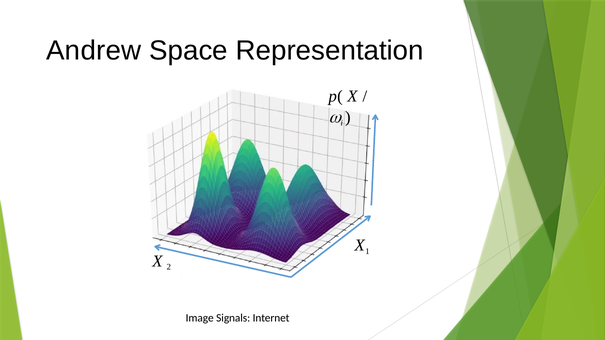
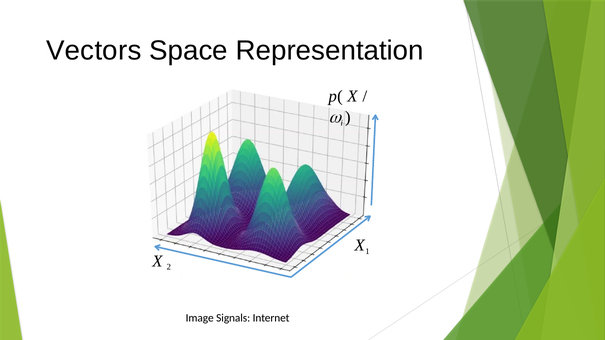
Andrew: Andrew -> Vectors (94, 51)
